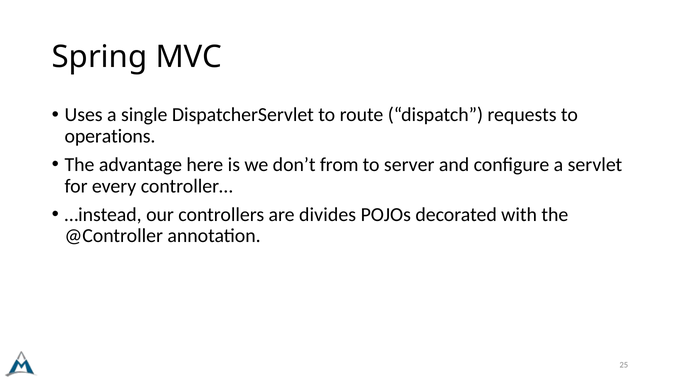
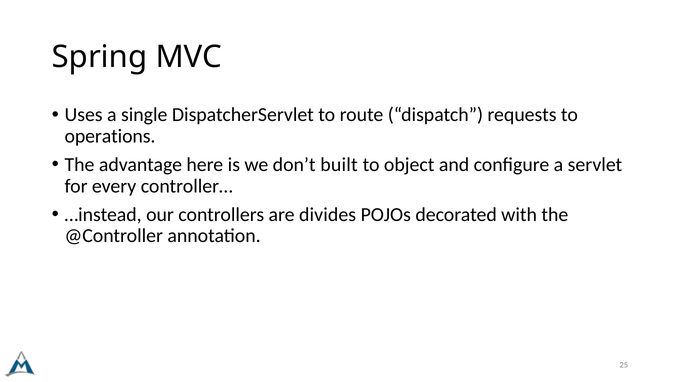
from: from -> built (339, 165)
server: server -> object (409, 165)
